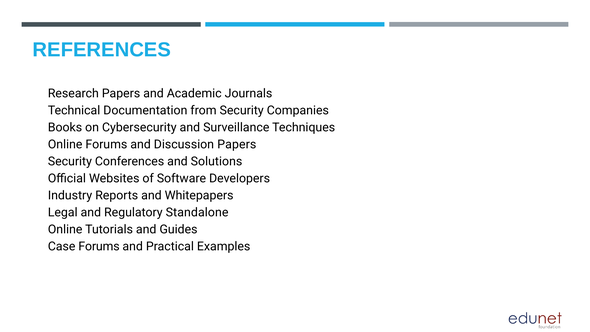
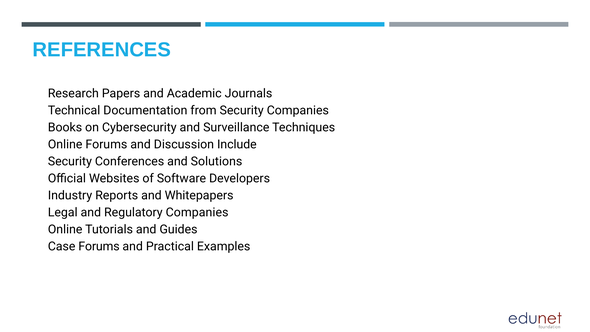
Discussion Papers: Papers -> Include (237, 144)
Regulatory Standalone: Standalone -> Companies (197, 212)
